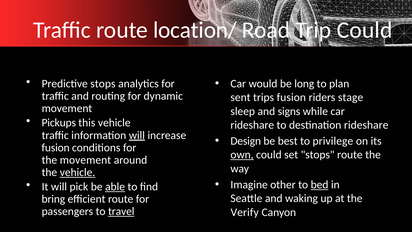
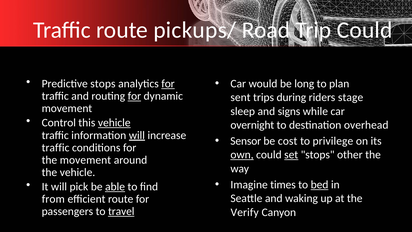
location/: location/ -> pickups/ (195, 30)
for underline: none -> present (168, 84)
for underline: none -> present (134, 96)
trips fusion: fusion -> during (291, 97)
Pickups: Pickups -> Control (59, 123)
vehicle underline: none -> present (114, 123)
rideshare: rideshare -> overnight (252, 125)
destination rideshare: rideshare -> overhead (366, 125)
Design: Design -> Sensor (246, 141)
best: best -> cost (288, 141)
fusion: fusion -> traffic (56, 147)
set underline: none -> present (291, 155)
stops route: route -> other (350, 155)
vehicle underline: present -> none (78, 172)
other: other -> times (283, 184)
bring: bring -> from (53, 199)
